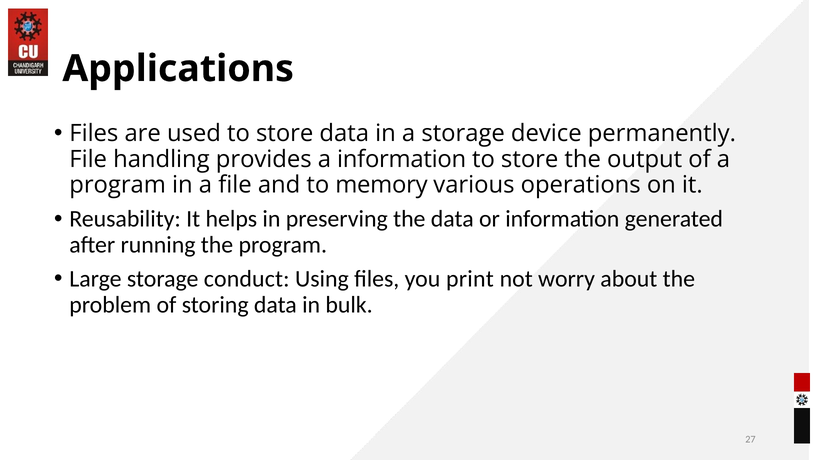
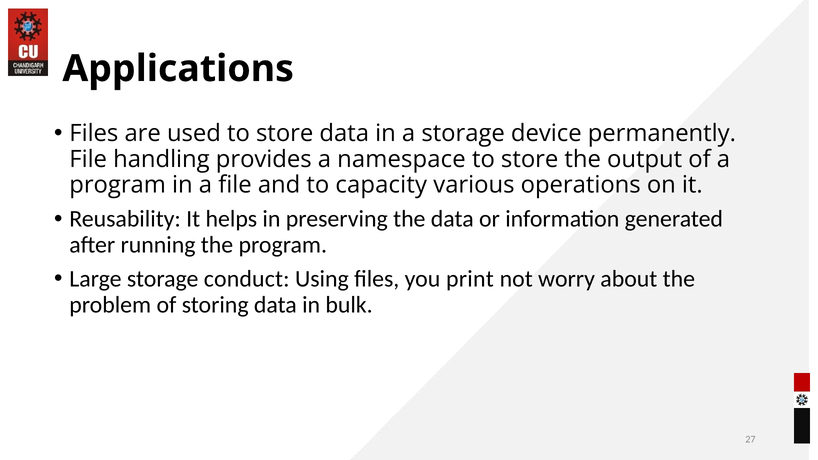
a information: information -> namespace (401, 159)
memory: memory -> capacity (381, 185)
